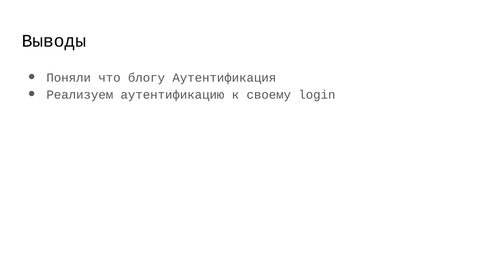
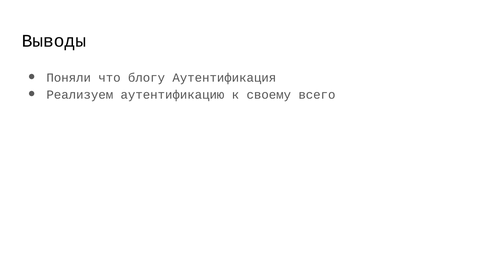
login: login -> всего (317, 95)
